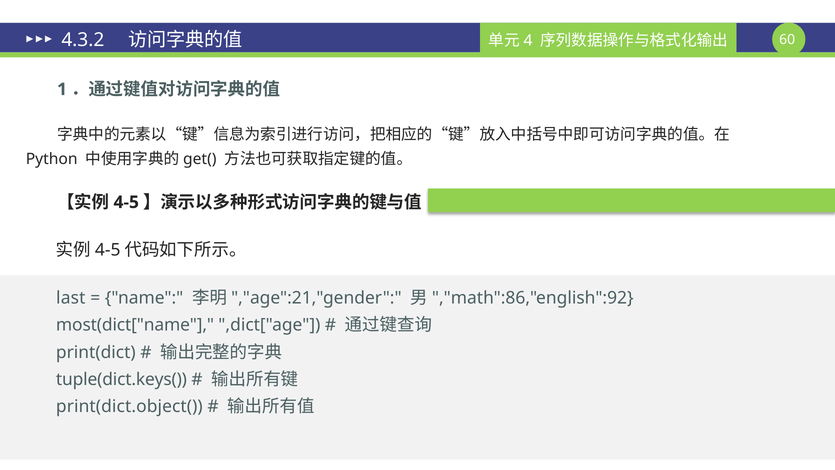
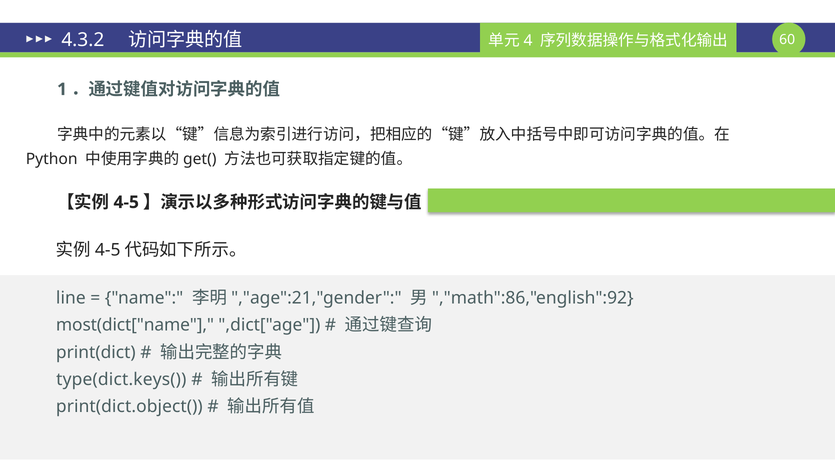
last: last -> line (71, 298)
tuple(dict.keys(: tuple(dict.keys( -> type(dict.keys( (121, 379)
